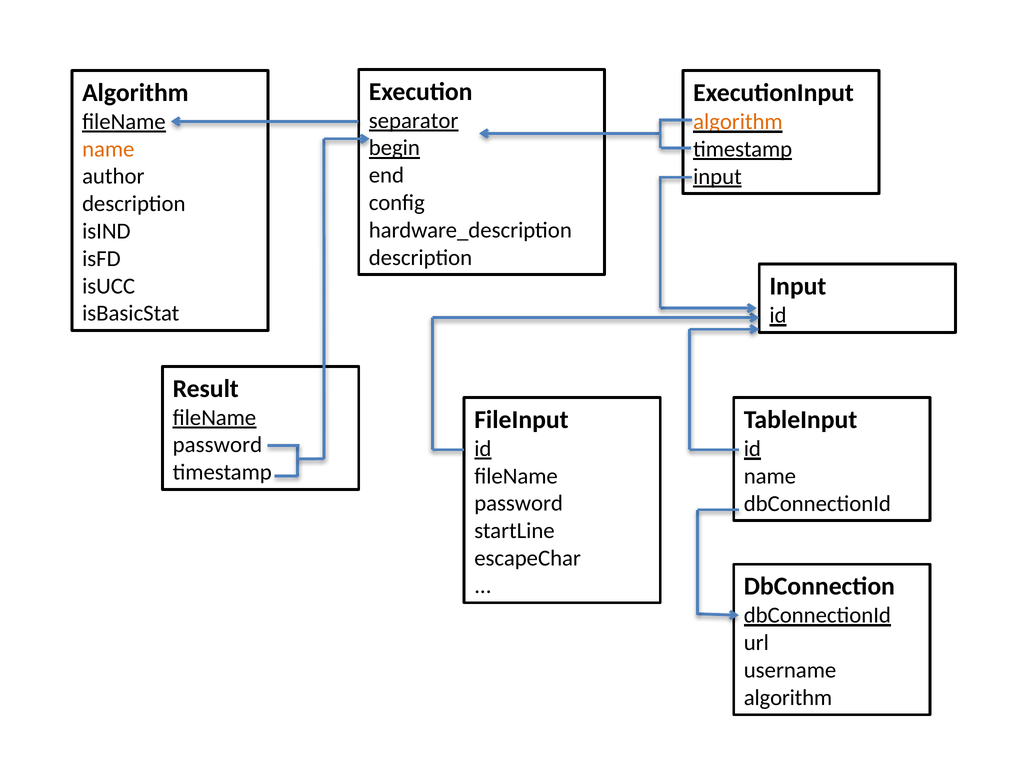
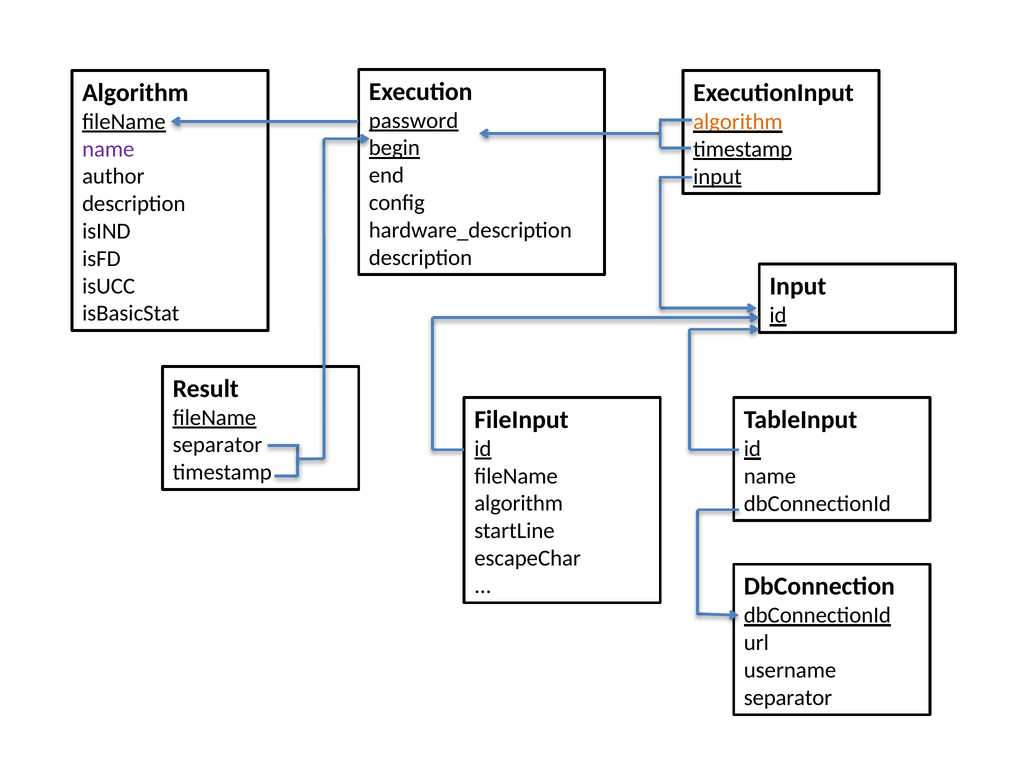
separator: separator -> password (414, 121)
name colour: orange -> purple (108, 149)
password: password -> separator (217, 445)
password: password -> algorithm (519, 503)
algorithm: algorithm -> separator (788, 698)
